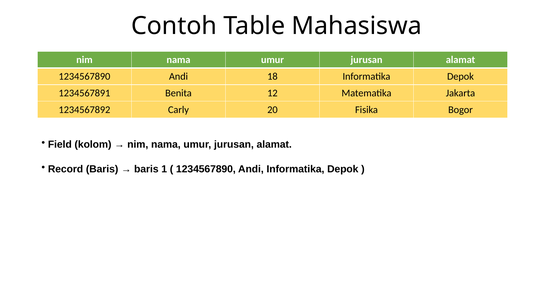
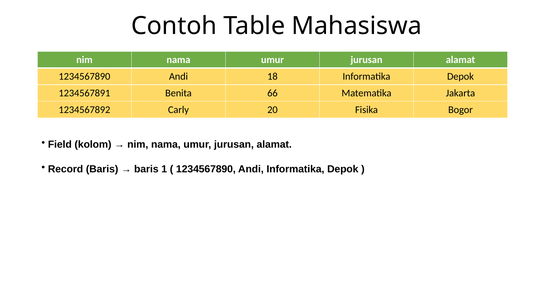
12: 12 -> 66 (272, 93)
